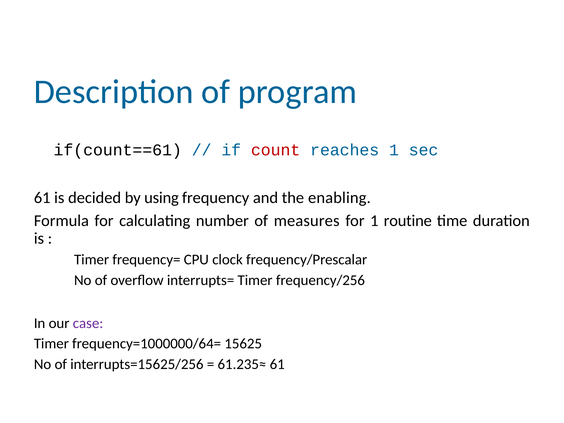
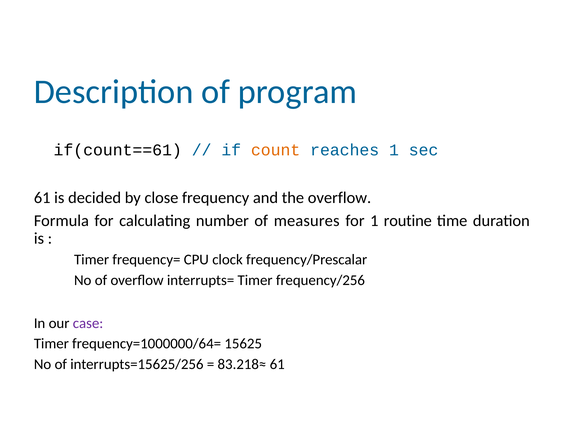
count colour: red -> orange (276, 150)
using: using -> close (161, 198)
the enabling: enabling -> overflow (340, 198)
61.235≈: 61.235≈ -> 83.218≈ (242, 364)
